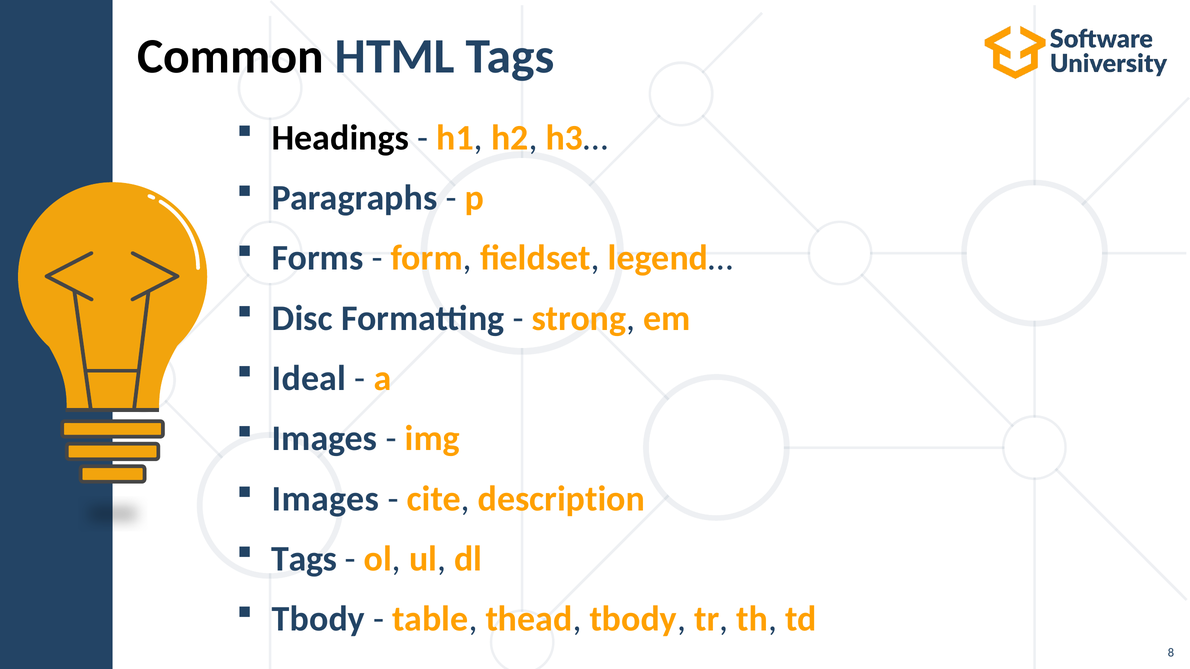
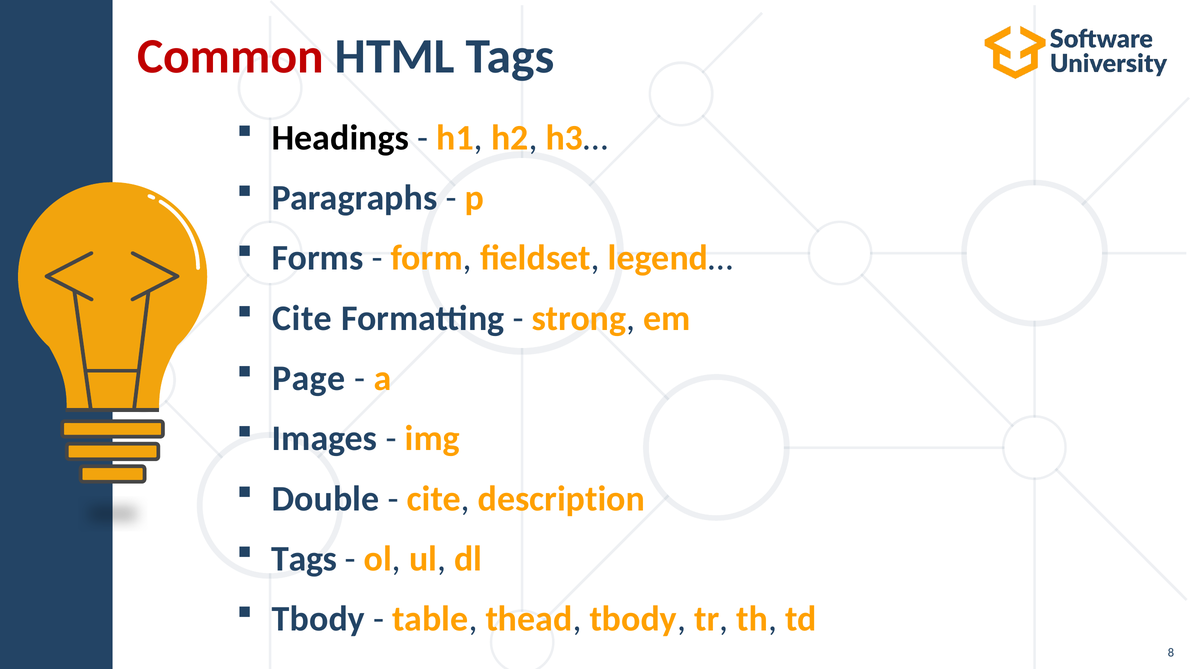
Common colour: black -> red (230, 56)
Disc: Disc -> Cite (302, 318)
Ideal: Ideal -> Page (309, 379)
Images: Images -> Double (326, 499)
